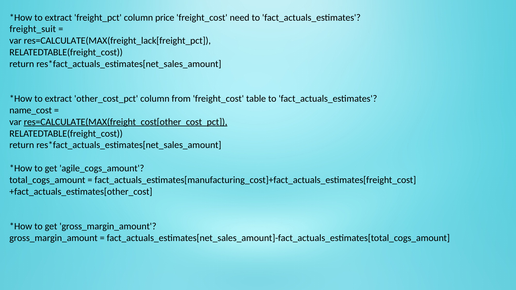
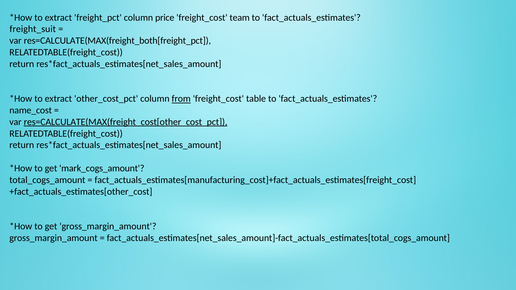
need: need -> team (240, 18)
res=CALCULATE(MAX(freight_lack[freight_pct: res=CALCULATE(MAX(freight_lack[freight_pct -> res=CALCULATE(MAX(freight_both[freight_pct (117, 41)
from underline: none -> present (181, 99)
agile_cogs_amount: agile_cogs_amount -> mark_cogs_amount (102, 168)
